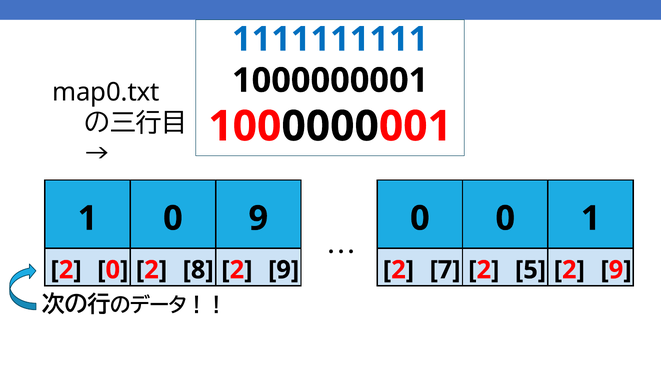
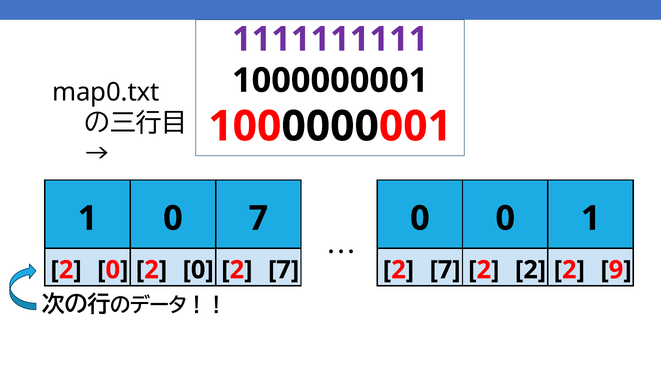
1111111111 colour: blue -> purple (330, 39)
0 9: 9 -> 7 (258, 218)
0 2 8: 8 -> 0 (198, 270)
9: 9 -> 7 (284, 270)
7 2 5: 5 -> 2 (531, 270)
